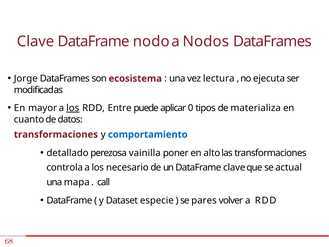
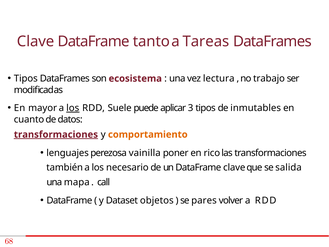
nodo: nodo -> tanto (151, 41)
Nodos: Nodos -> Tareas (206, 41)
Jorge: Jorge -> Tipos (26, 79)
ejecuta: ejecuta -> trabajo (269, 79)
Entre: Entre -> Suele (120, 108)
0: 0 -> 3 (191, 108)
materializa: materializa -> inmutables (256, 108)
transformaciones underline: none -> present (56, 135)
comportamiento colour: blue -> orange (148, 135)
detallado: detallado -> lenguajes (68, 153)
alto: alto -> rico (212, 153)
controla: controla -> también (65, 168)
actual: actual -> salida (288, 168)
especie: especie -> objetos (157, 201)
